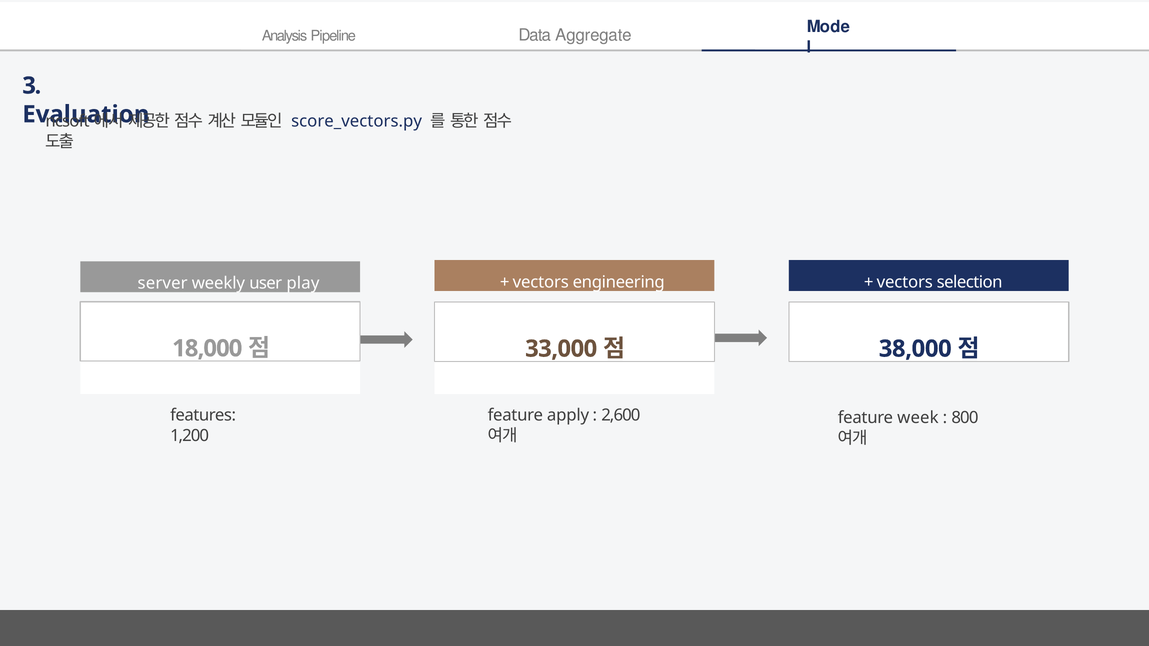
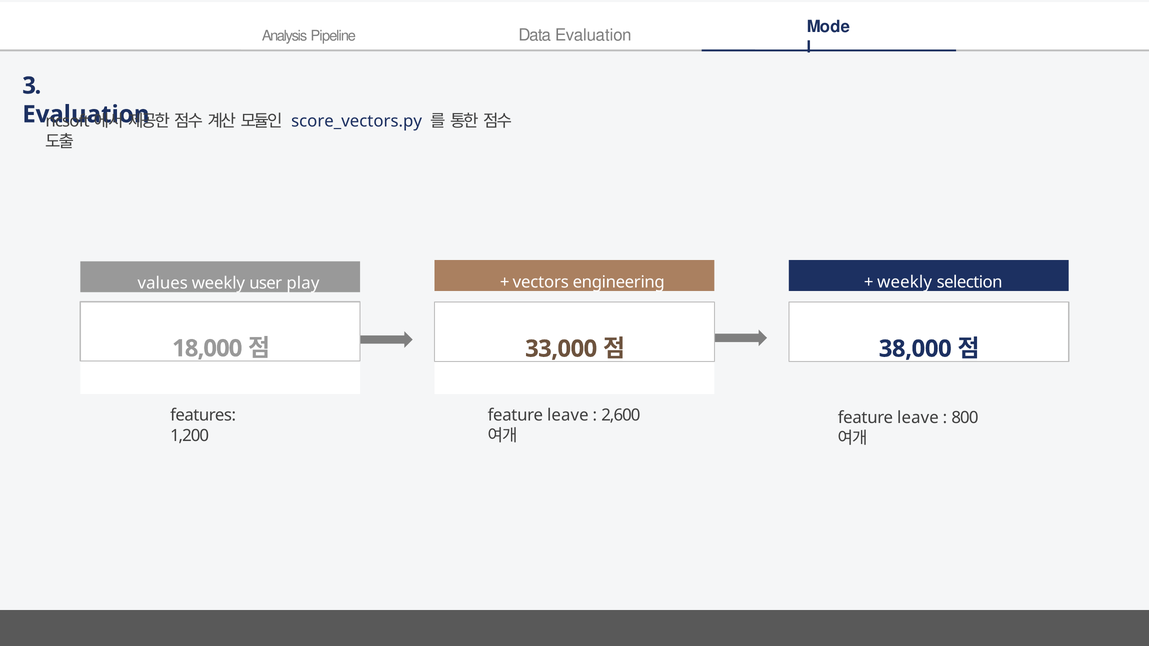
Data Aggregate: Aggregate -> Evaluation (593, 35)
vectors: vectors -> weekly (905, 282)
server: server -> values (163, 283)
apply: apply -> leave (568, 416)
week: week -> leave (918, 418)
